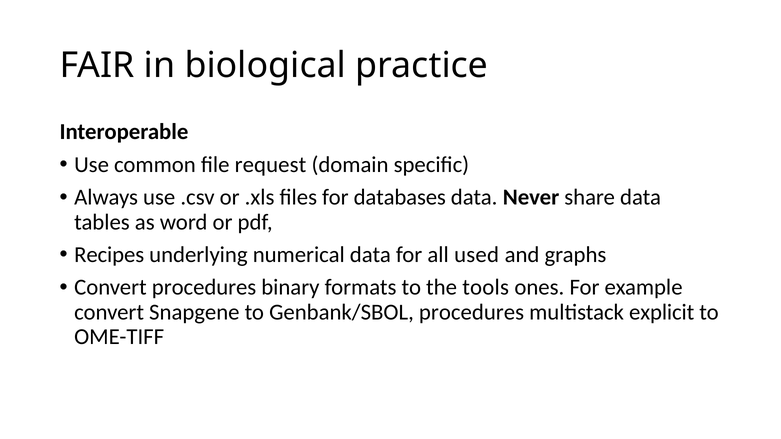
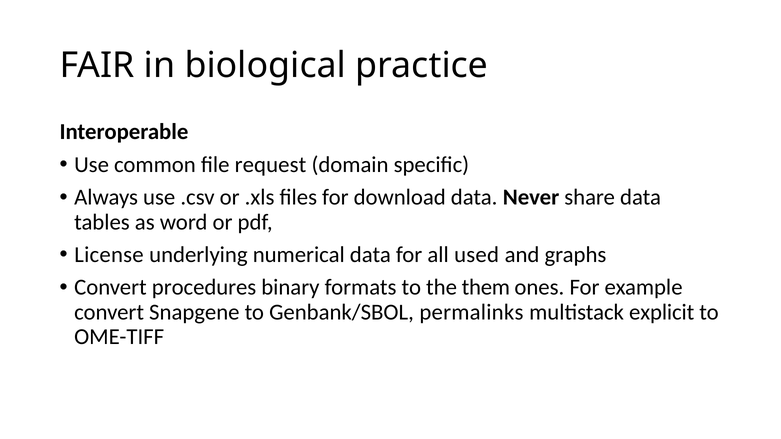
databases: databases -> download (400, 198)
Recipes: Recipes -> License (109, 255)
tools: tools -> them (486, 288)
Genbank/SBOL procedures: procedures -> permalinks (471, 312)
